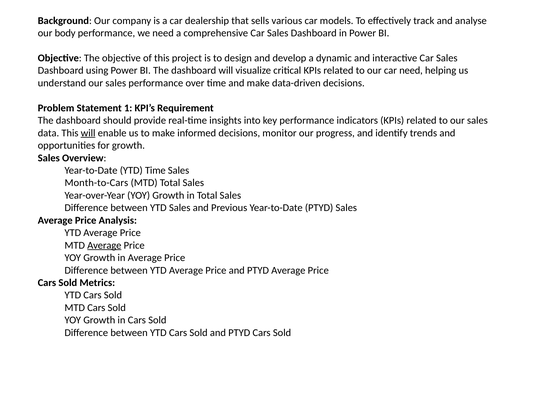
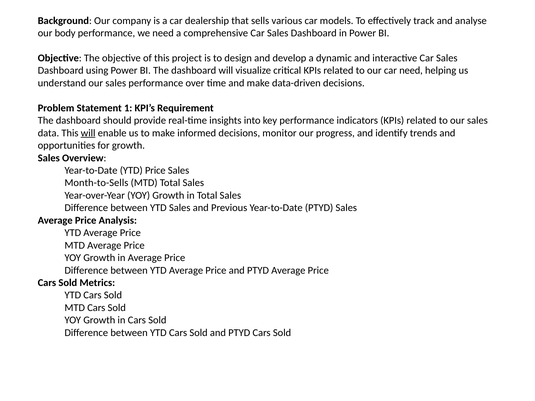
YTD Time: Time -> Price (155, 171)
Month-to-Cars: Month-to-Cars -> Month-to-Sells (96, 183)
Average underline: present -> none (104, 245)
